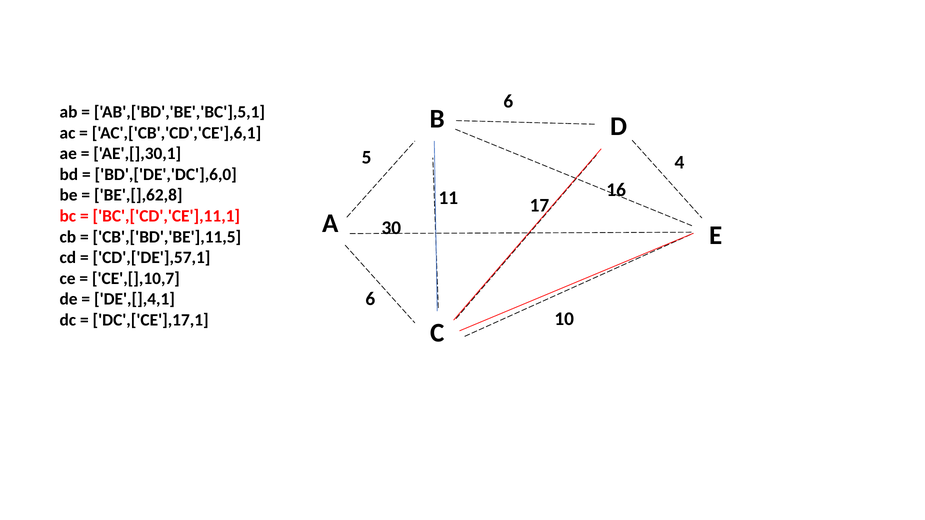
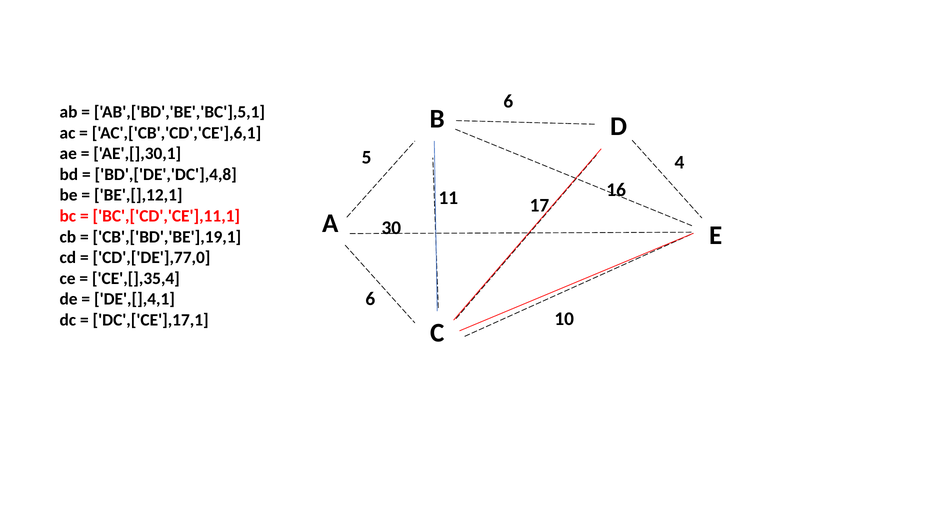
BD',['DE','DC'],6,0: BD',['DE','DC'],6,0 -> BD',['DE','DC'],4,8 (166, 174)
BE',[],62,8: BE',[],62,8 -> BE',[],12,1 (138, 195)
CB',['BD','BE'],11,5: CB',['BD','BE'],11,5 -> CB',['BD','BE'],19,1 (167, 237)
CD',['DE'],57,1: CD',['DE'],57,1 -> CD',['DE'],77,0 (151, 258)
CE',[],10,7: CE',[],10,7 -> CE',[],35,4 (136, 279)
